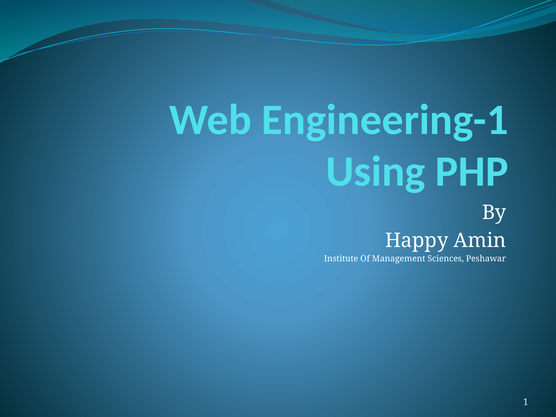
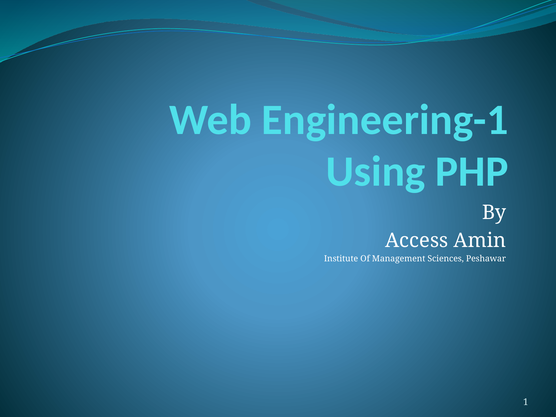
Happy: Happy -> Access (417, 241)
